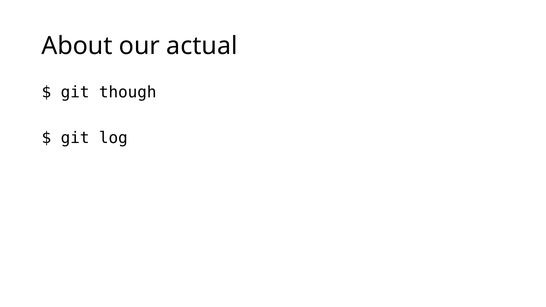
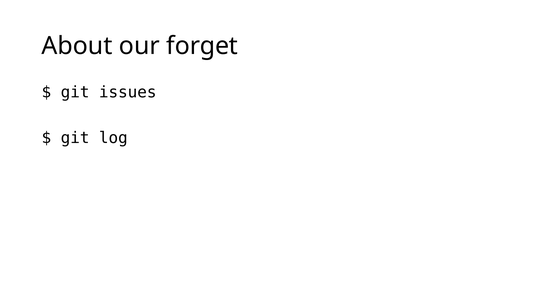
actual: actual -> forget (202, 46)
though: though -> issues (128, 92)
